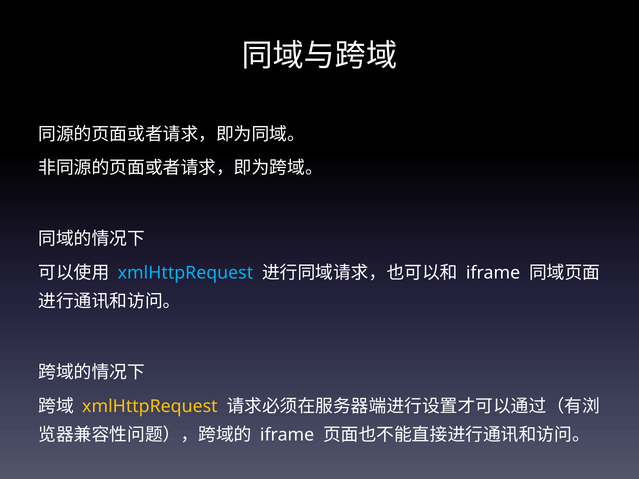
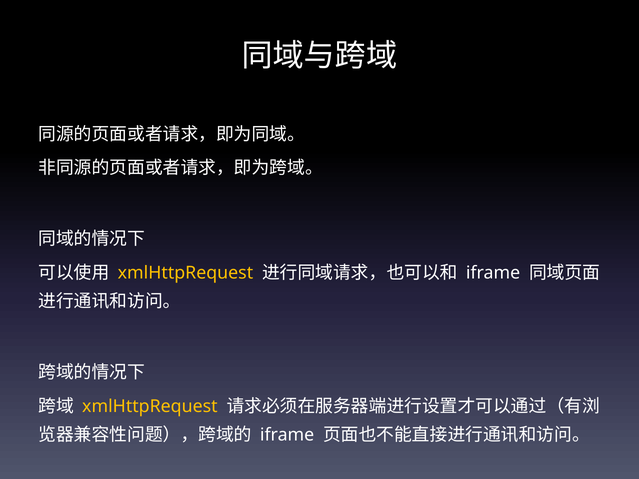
xmlHttpRequest colour: light blue -> yellow (185, 273)
